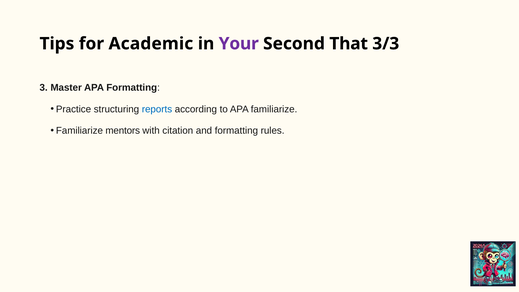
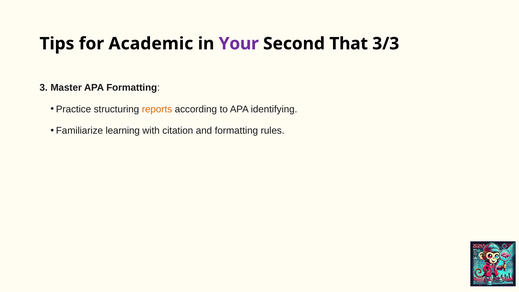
reports colour: blue -> orange (157, 109)
APA familiarize: familiarize -> identifying (274, 109)
mentors: mentors -> learning (123, 131)
